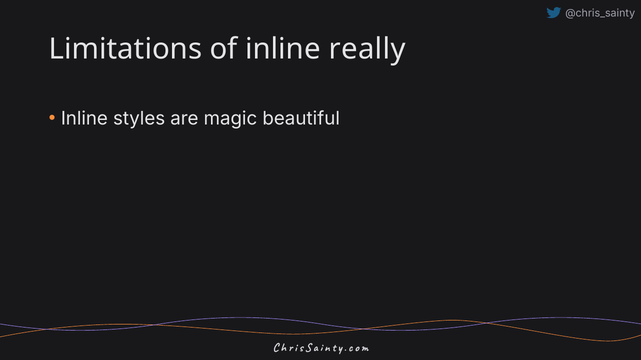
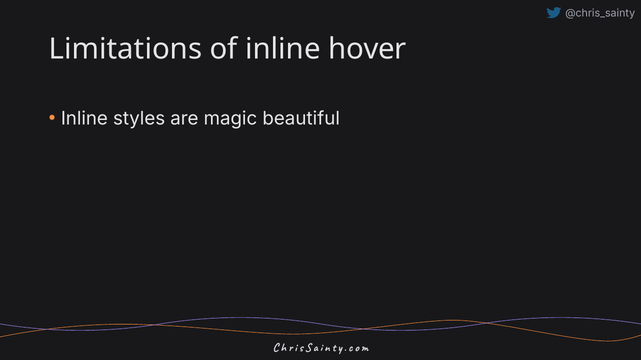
really: really -> hover (367, 49)
